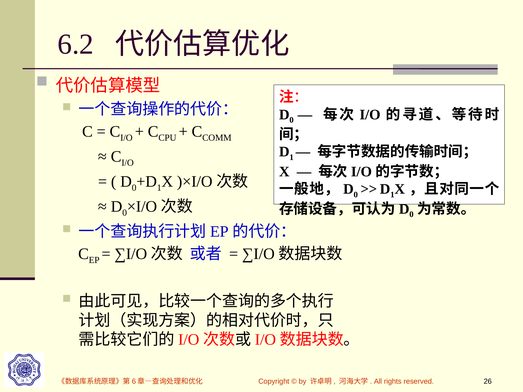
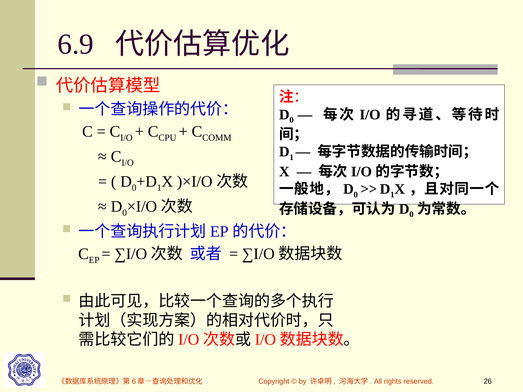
6.2: 6.2 -> 6.9 (76, 44)
